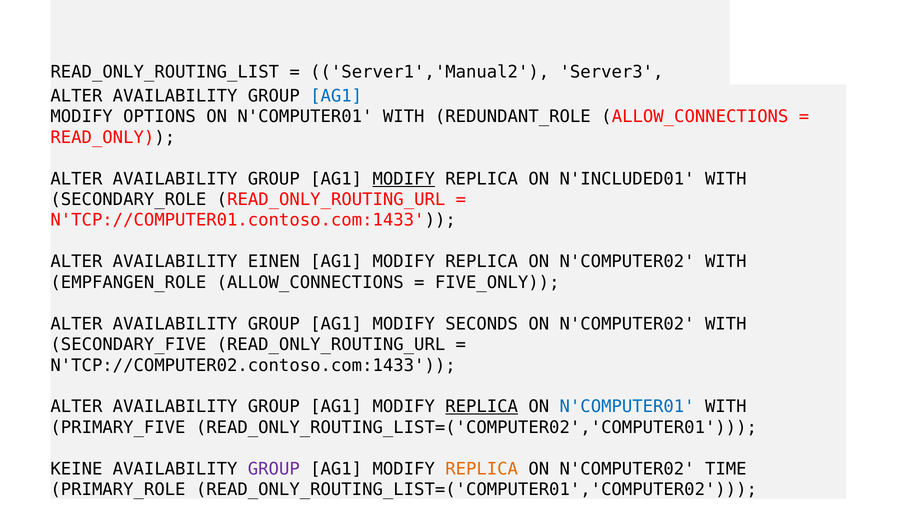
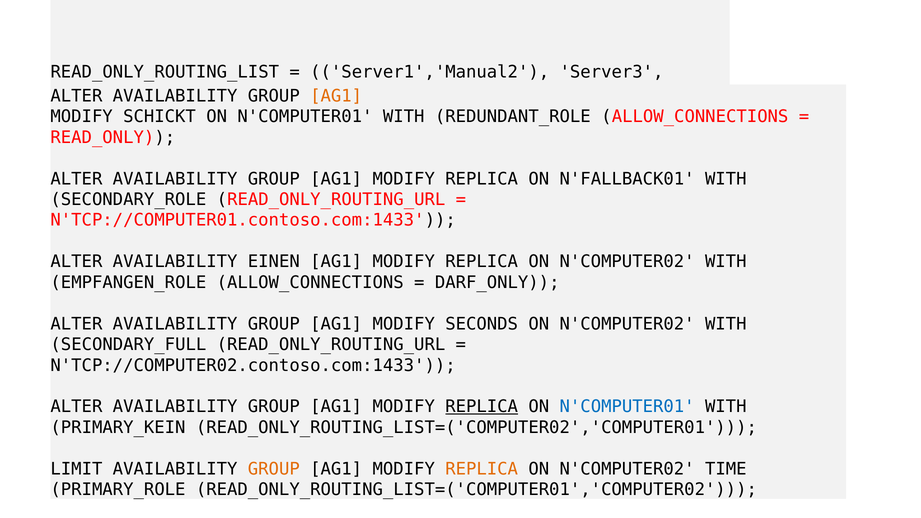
AG1 colour: blue -> orange (336, 96)
OPTIONS: OPTIONS -> SCHICKT (160, 117)
MODIFY underline: present -> none (404, 179)
N'INCLUDED01: N'INCLUDED01 -> N'FALLBACK01 (627, 179)
FIVE_ONLY: FIVE_ONLY -> DARF_ONLY (497, 282)
SECONDARY_FIVE: SECONDARY_FIVE -> SECONDARY_FULL (128, 345)
PRIMARY_FIVE: PRIMARY_FIVE -> PRIMARY_KEIN (118, 428)
KEINE: KEINE -> LIMIT (76, 469)
GROUP colour: purple -> orange (274, 469)
